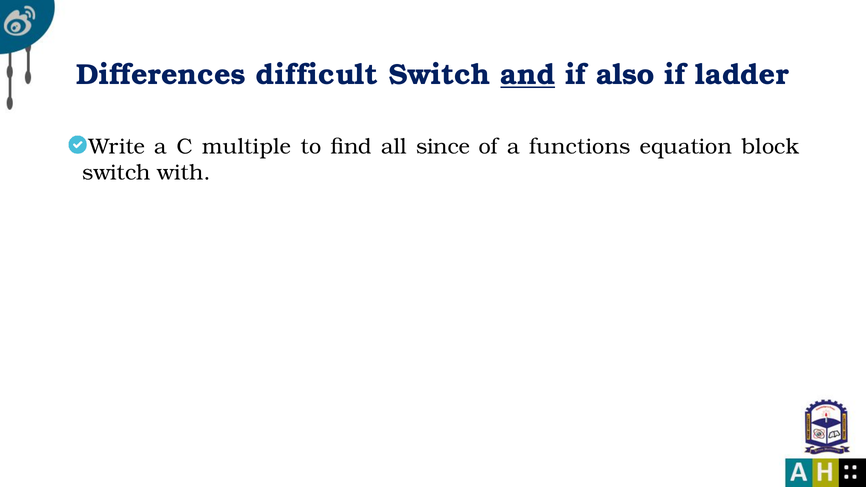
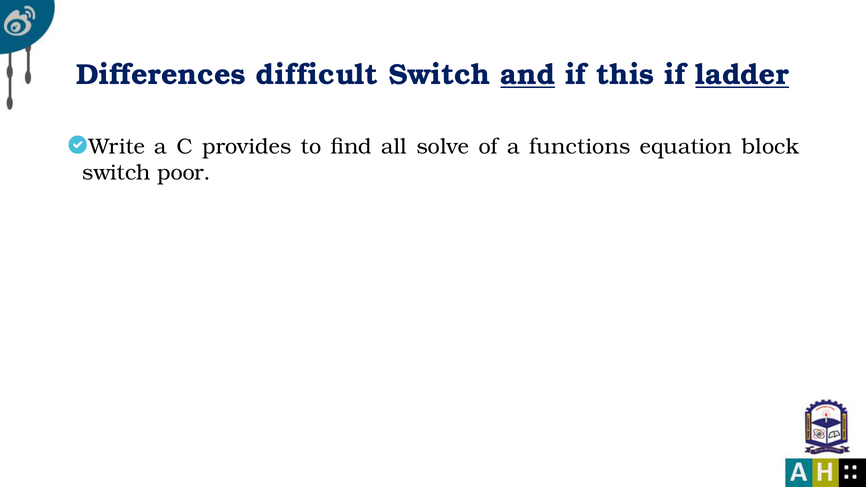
also: also -> this (625, 75)
ladder underline: none -> present (742, 75)
multiple: multiple -> provides (247, 147)
since: since -> solve (443, 147)
with: with -> poor (184, 173)
